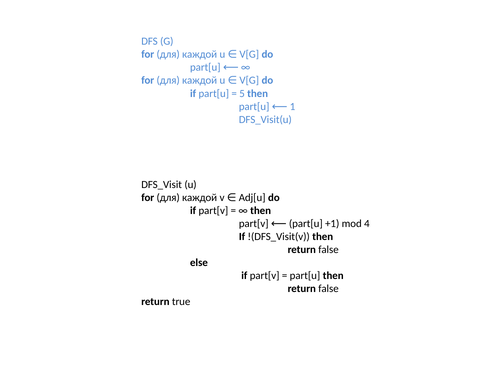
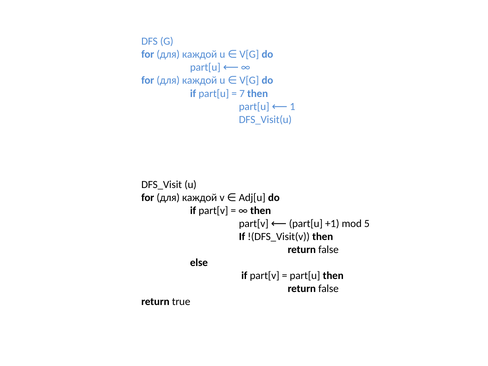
5: 5 -> 7 (242, 93)
4: 4 -> 5 (367, 223)
